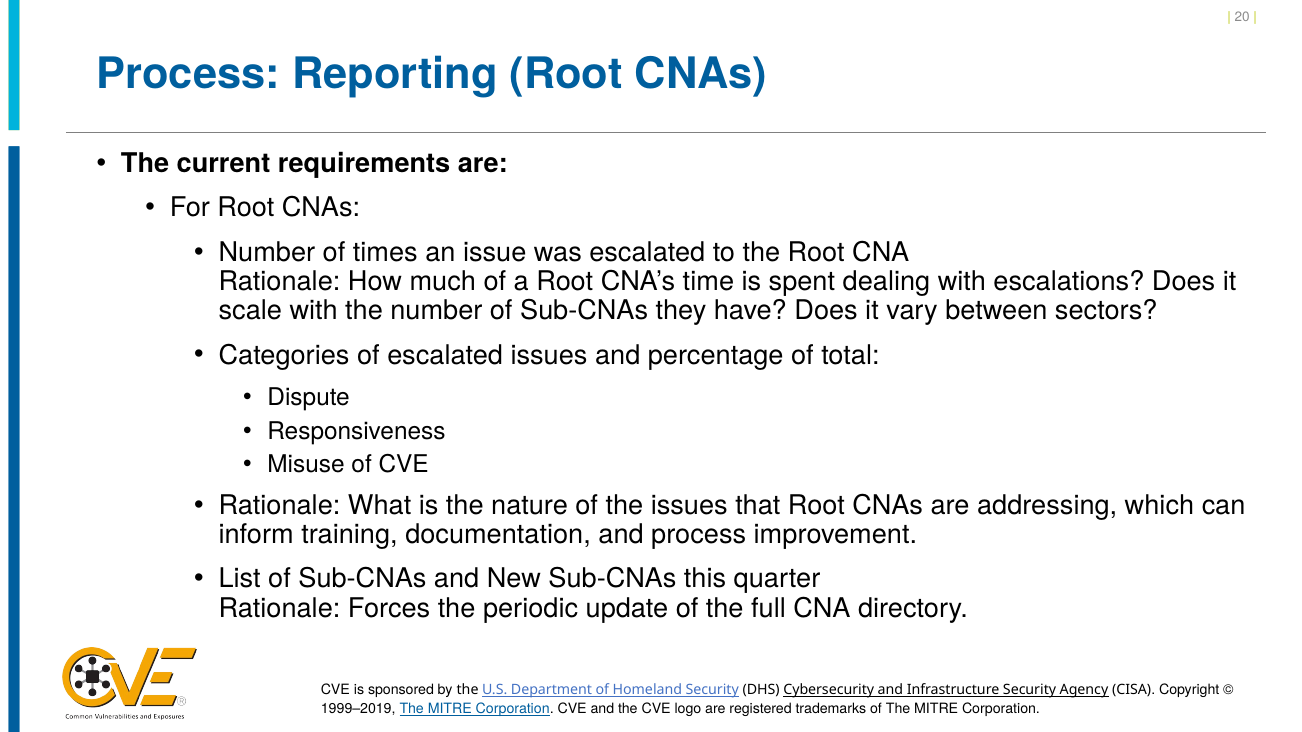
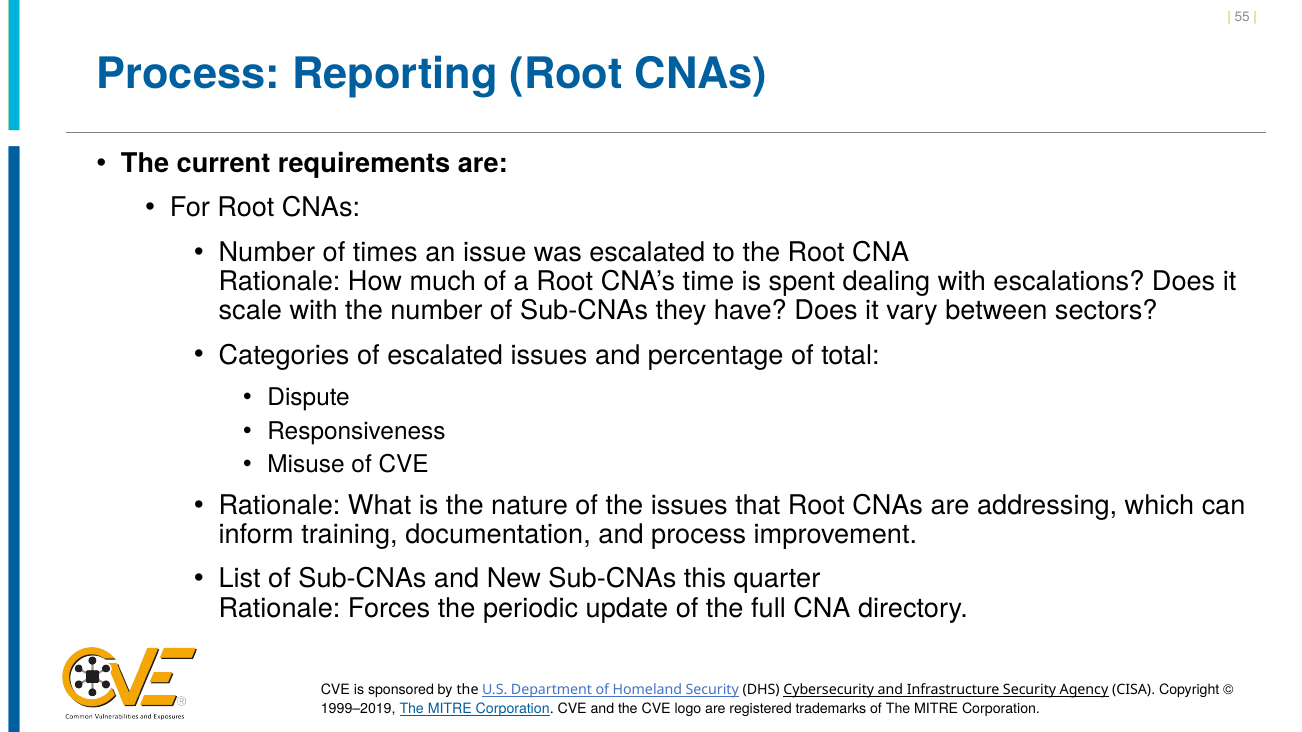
20: 20 -> 55 (1242, 17)
